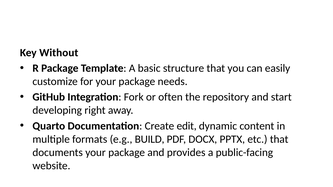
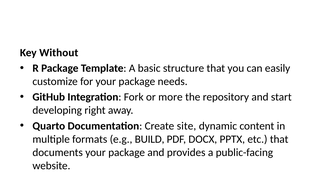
often: often -> more (170, 97)
edit: edit -> site (187, 126)
